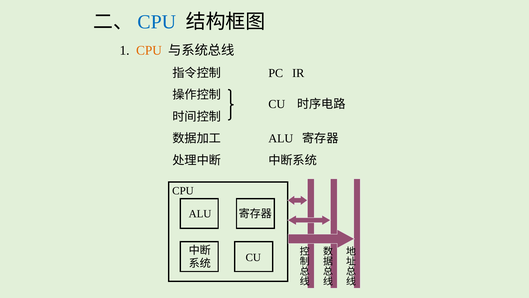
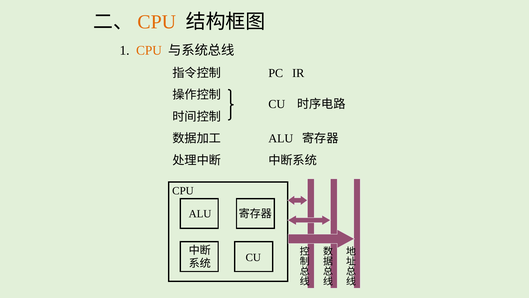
CPU colour: blue -> orange (157, 22)
